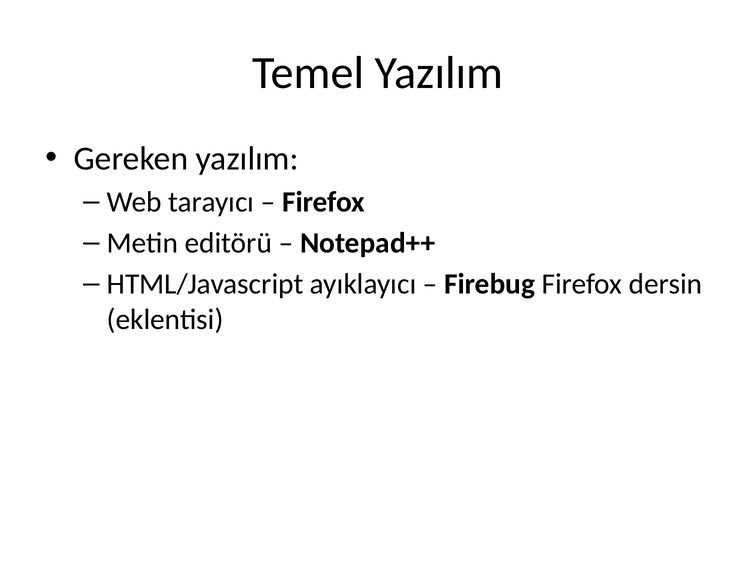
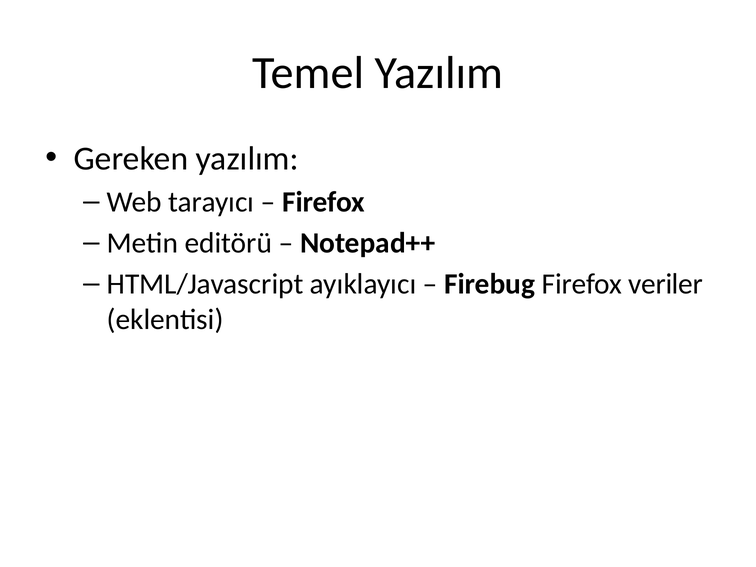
dersin: dersin -> veriler (666, 284)
